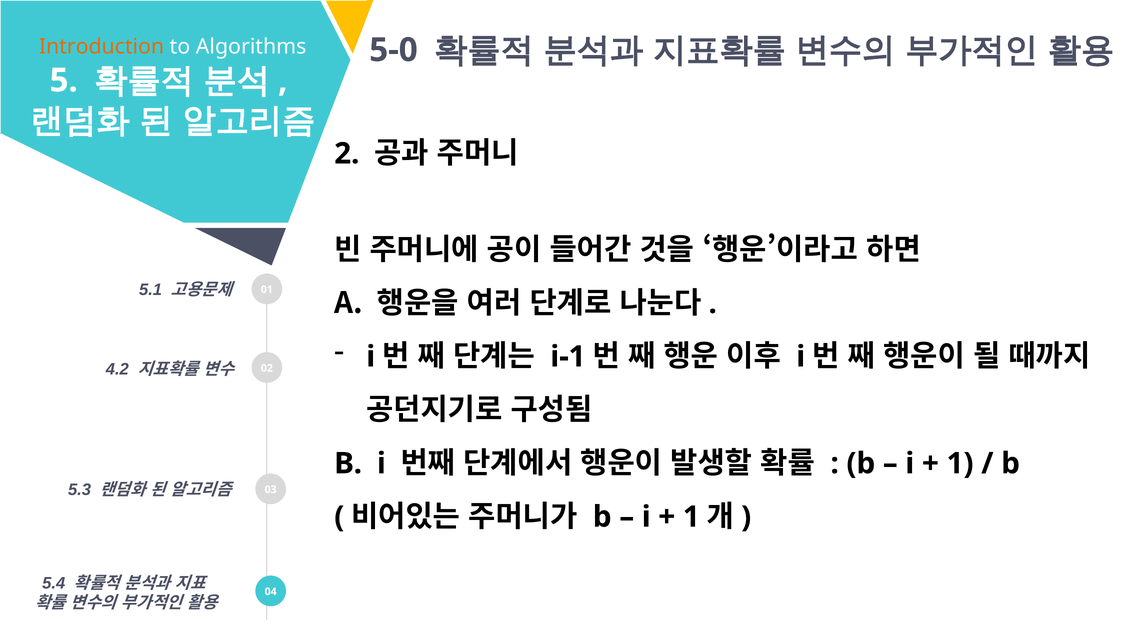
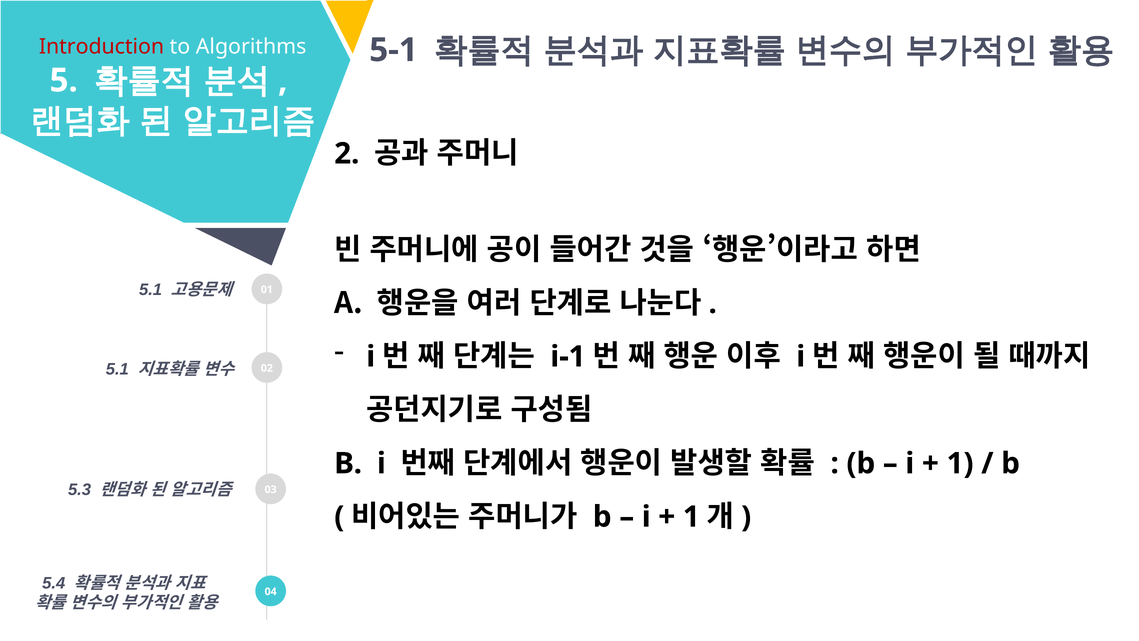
Introduction colour: orange -> red (101, 47)
5-0: 5-0 -> 5-1 (393, 50)
4.2: 4.2 -> 5.1 (117, 369)
